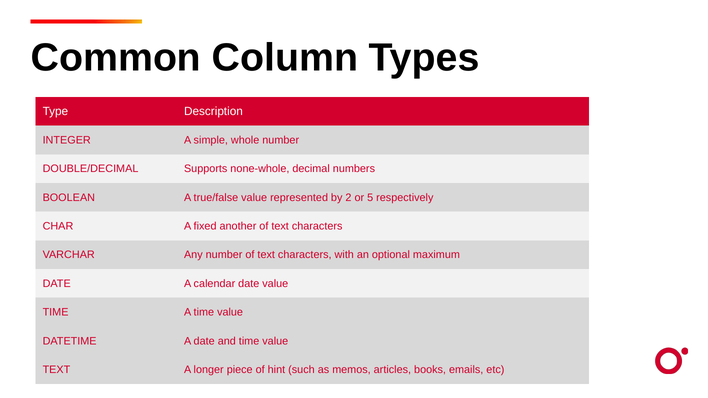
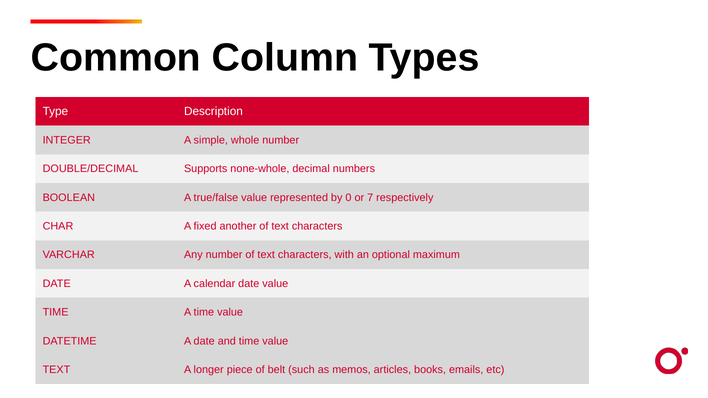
2: 2 -> 0 (348, 198)
5: 5 -> 7 (370, 198)
hint: hint -> belt (276, 370)
